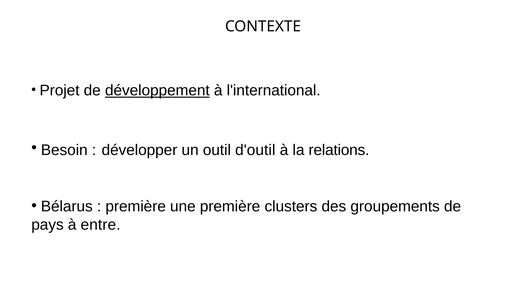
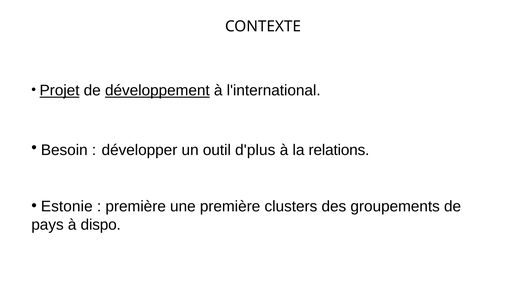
Projet underline: none -> present (60, 90)
d'outil: d'outil -> d'plus (255, 150)
Bélarus: Bélarus -> Estonie (67, 206)
entre: entre -> dispo (101, 225)
